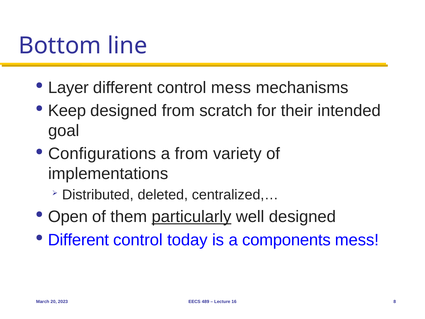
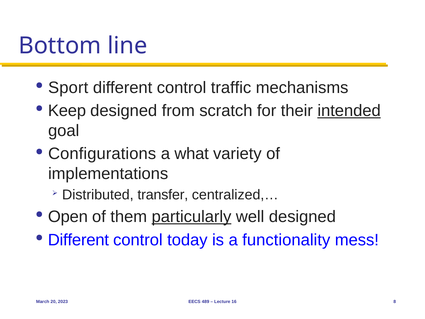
Layer: Layer -> Sport (68, 88)
control mess: mess -> traffic (231, 88)
intended underline: none -> present (349, 111)
a from: from -> what (192, 154)
deleted: deleted -> transfer (163, 195)
components: components -> functionality (286, 240)
